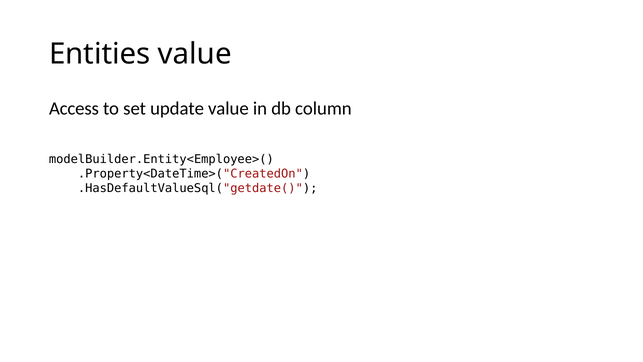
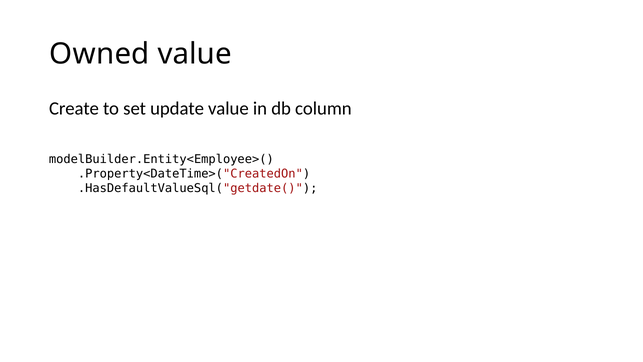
Entities: Entities -> Owned (99, 54)
Access: Access -> Create (74, 109)
